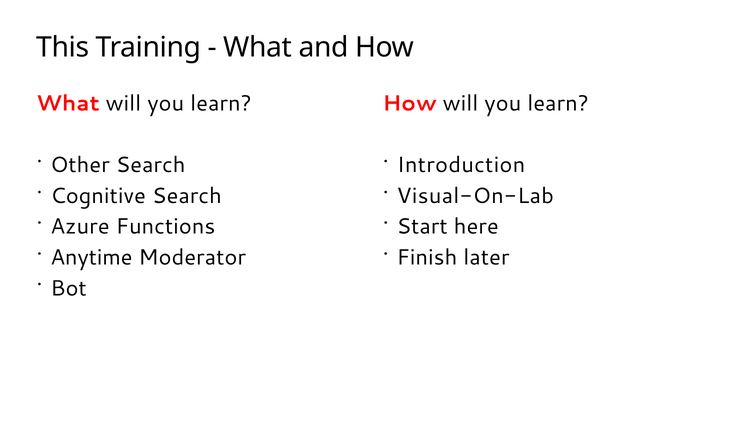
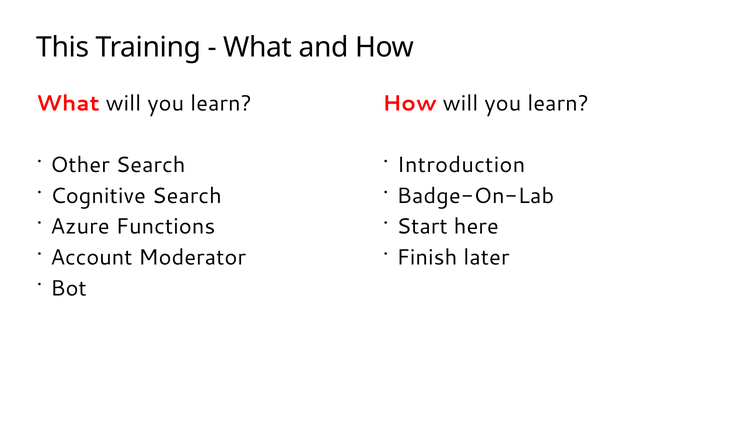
Visual-On-Lab: Visual-On-Lab -> Badge-On-Lab (475, 196)
Anytime: Anytime -> Account (91, 258)
